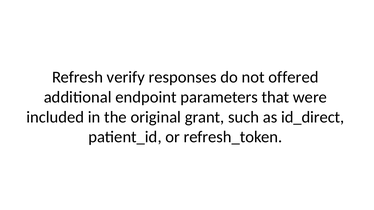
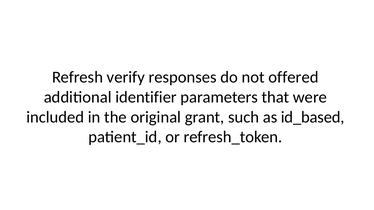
endpoint: endpoint -> identifier (146, 97)
id_direct: id_direct -> id_based (313, 117)
